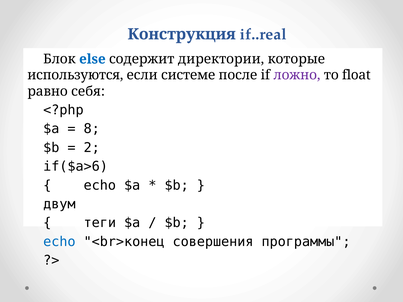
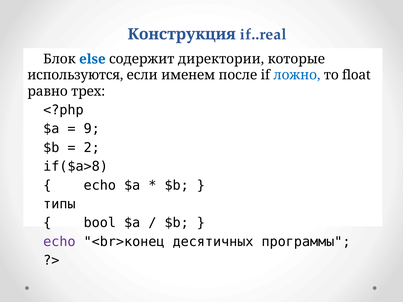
системе: системе -> именем (188, 75)
ложно colour: purple -> blue (297, 75)
себя: себя -> трех (88, 91)
8: 8 -> 9 (92, 129)
if($a>6: if($a>6 -> if($a>8 (76, 167)
двум: двум -> типы (59, 204)
теги: теги -> bool (100, 223)
echo colour: blue -> purple (59, 242)
совершения: совершения -> десятичных (213, 242)
